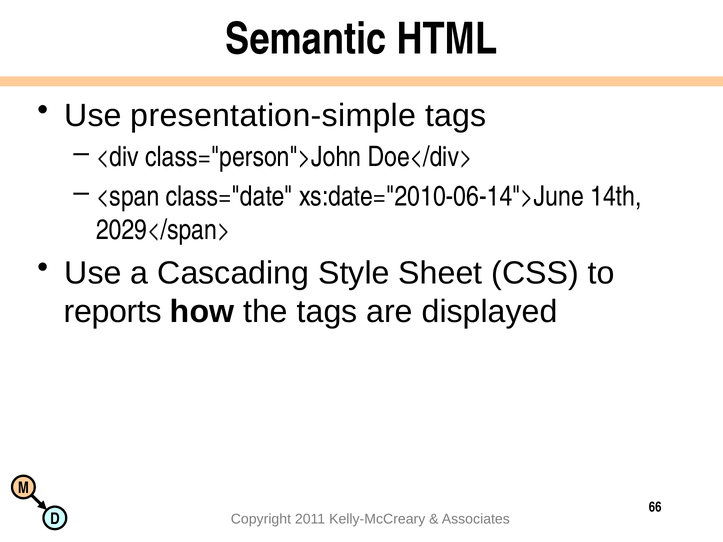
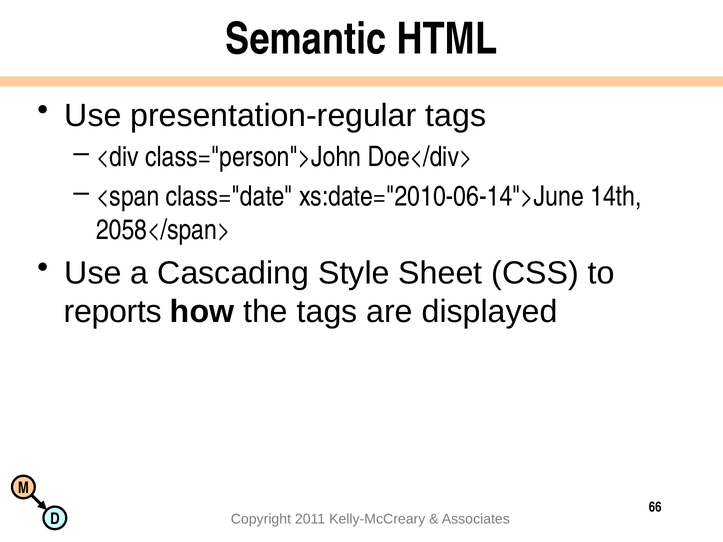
presentation-simple: presentation-simple -> presentation-regular (273, 116)
2029</span>: 2029</span> -> 2058</span> (163, 230)
